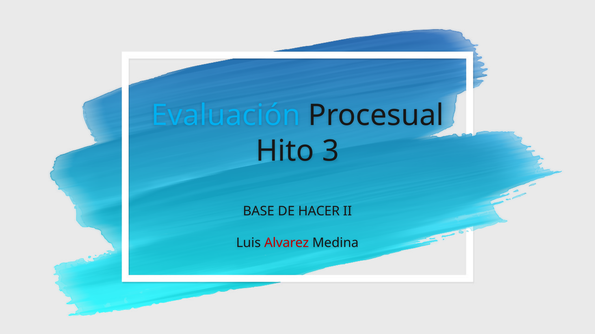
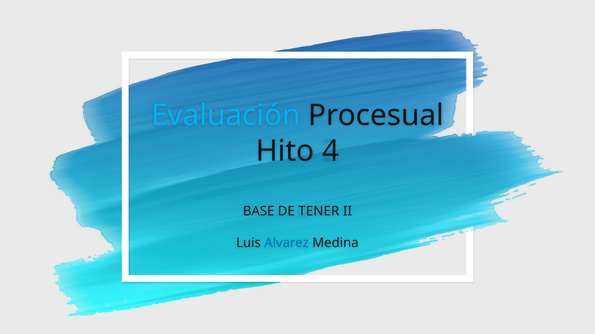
3: 3 -> 4 (331, 151)
HACER: HACER -> TENER (319, 212)
Alvarez colour: red -> blue (287, 243)
